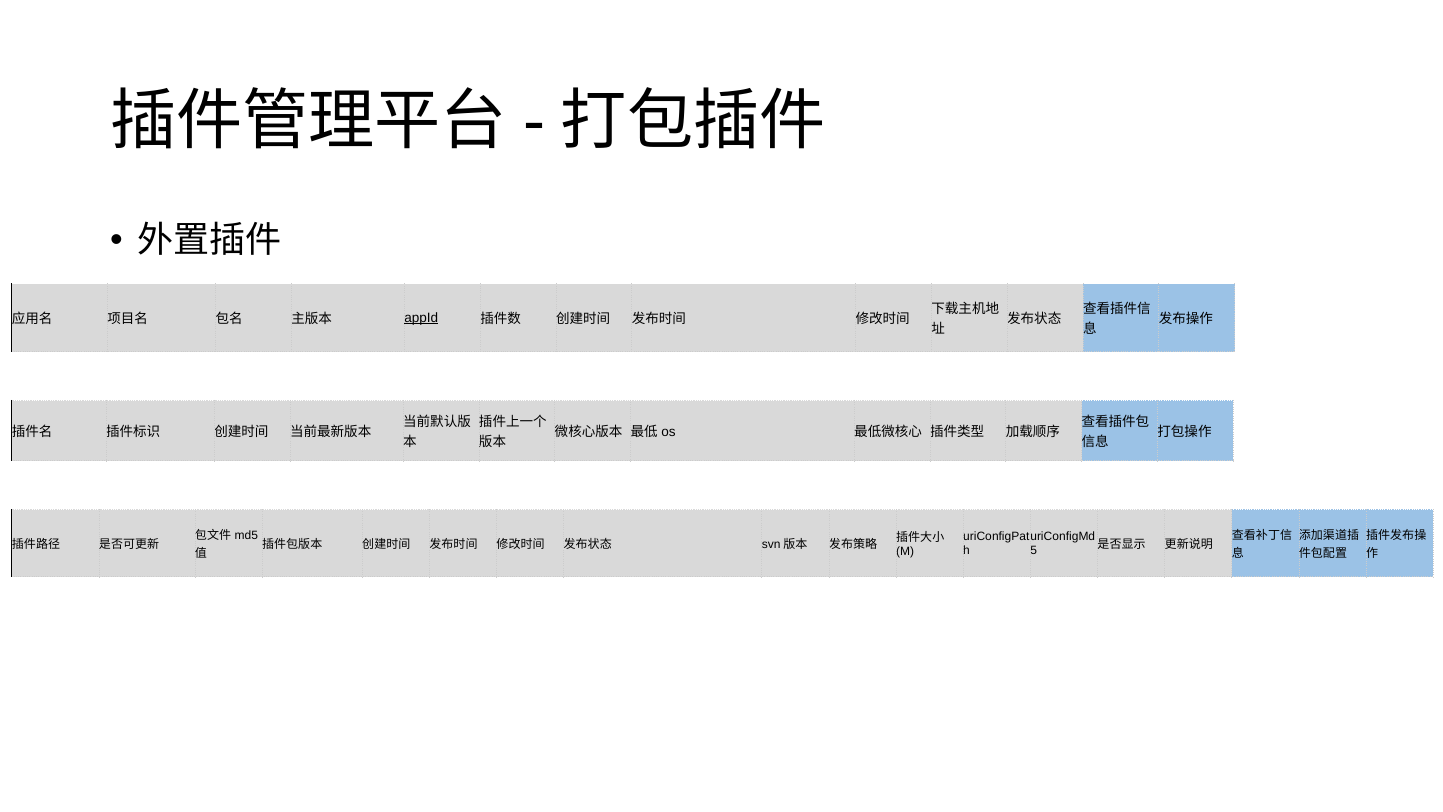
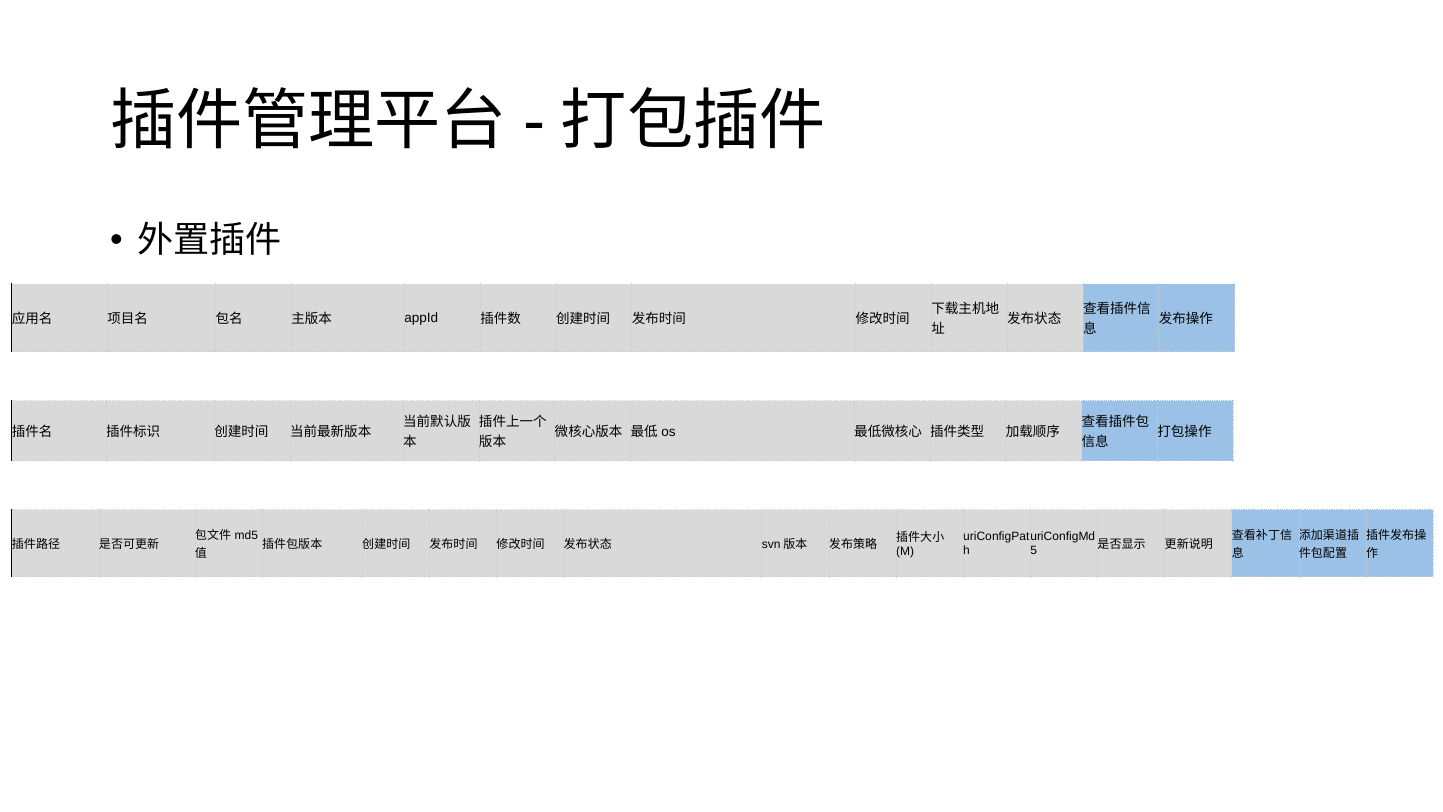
appId underline: present -> none (421, 318)
